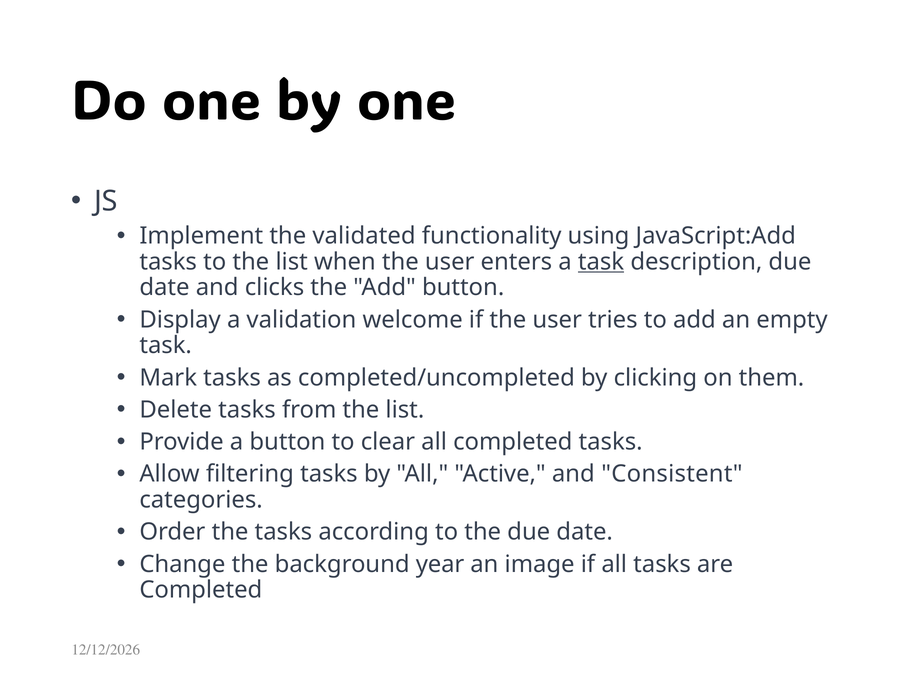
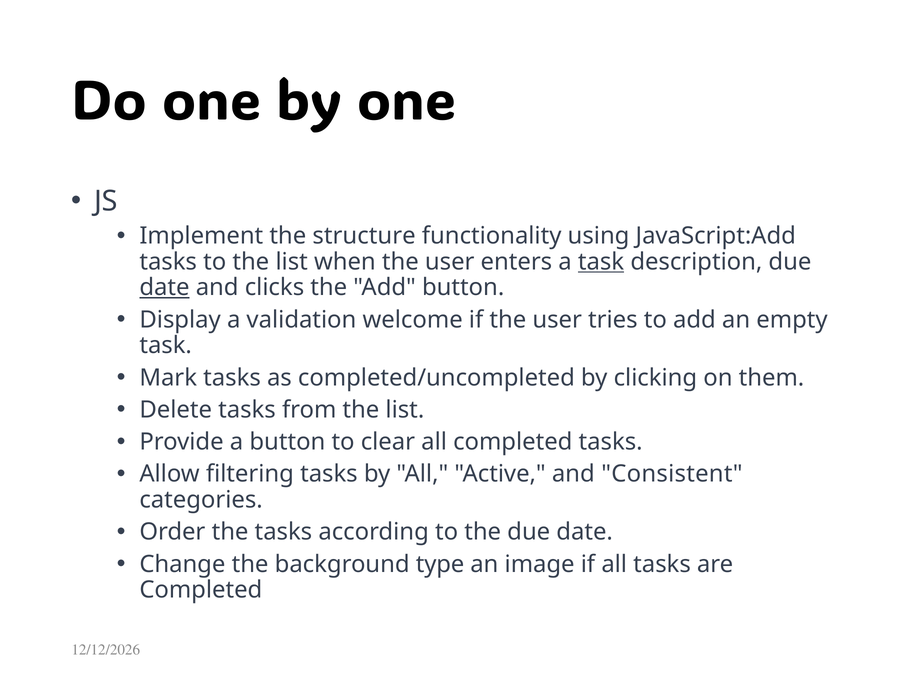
validated: validated -> structure (364, 236)
date underline: none -> present (164, 288)
year: year -> type (440, 564)
